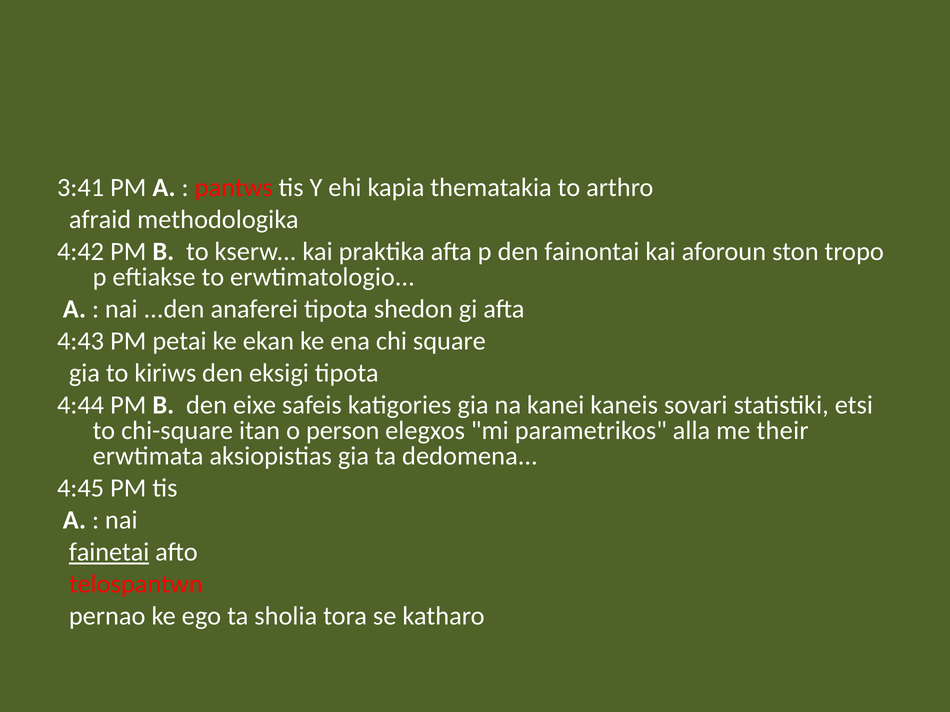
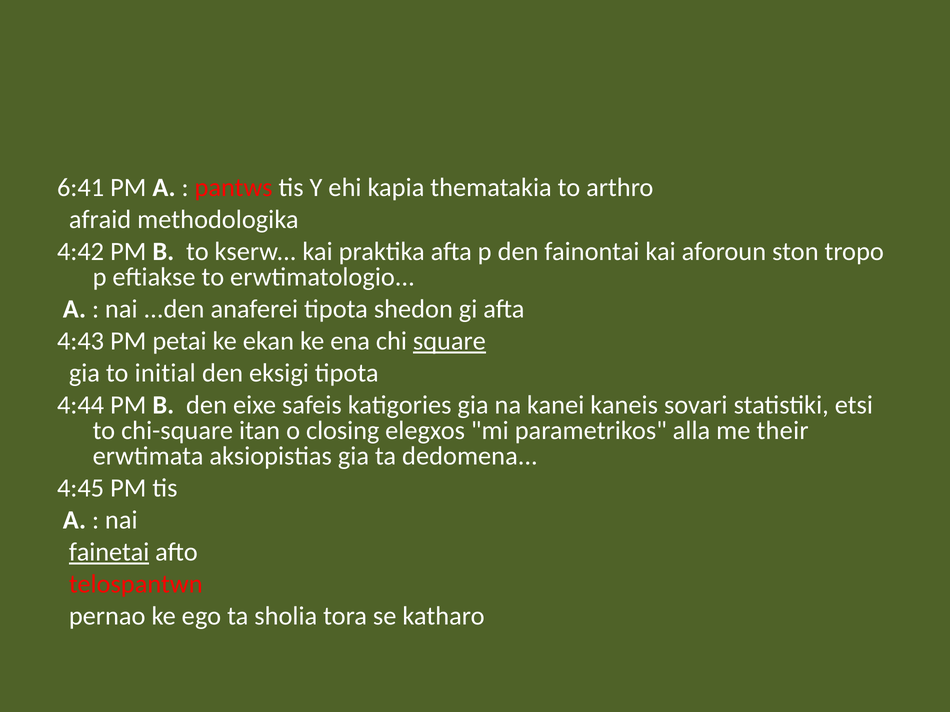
3:41: 3:41 -> 6:41 (81, 188)
square underline: none -> present (449, 341)
kiriws: kiriws -> initial (165, 373)
person: person -> closing (343, 431)
